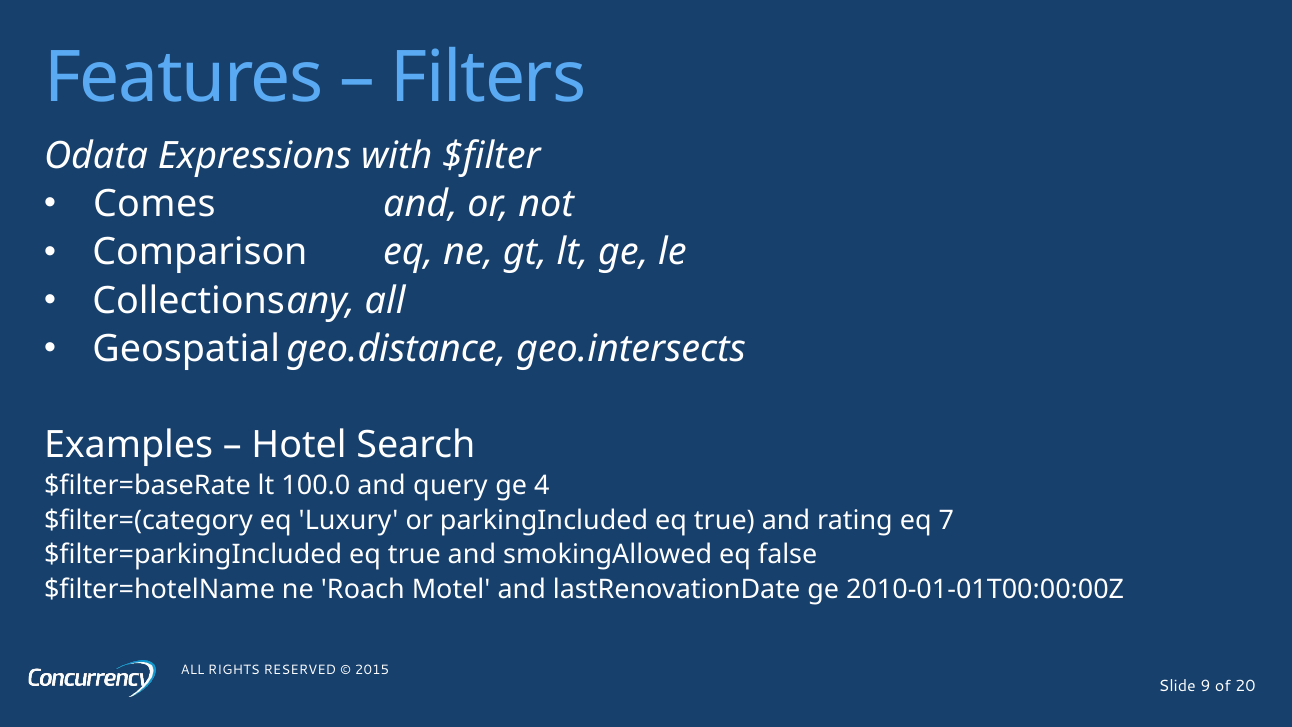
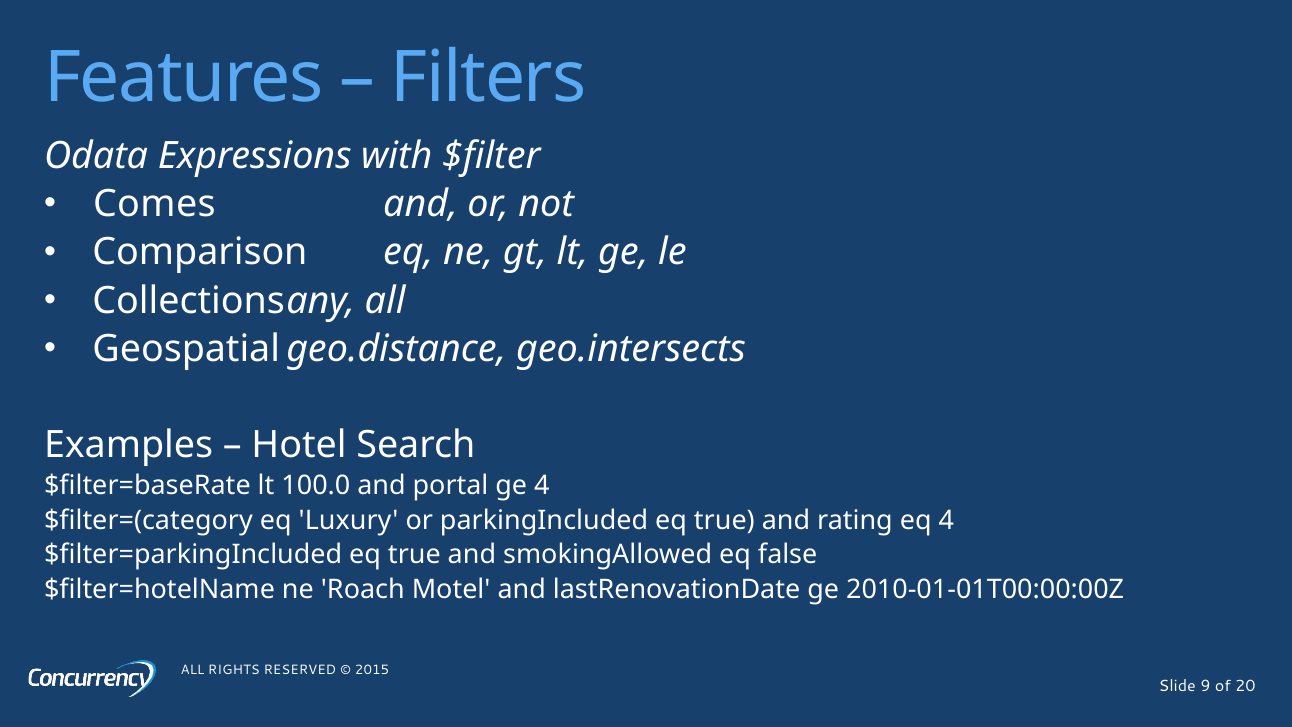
query: query -> portal (451, 486)
eq 7: 7 -> 4 (946, 520)
